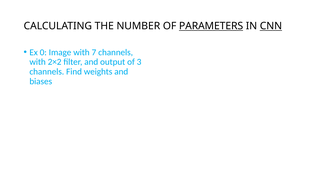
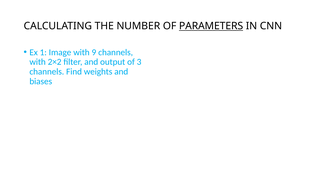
CNN underline: present -> none (271, 26)
0: 0 -> 1 (43, 52)
7: 7 -> 9 (94, 52)
